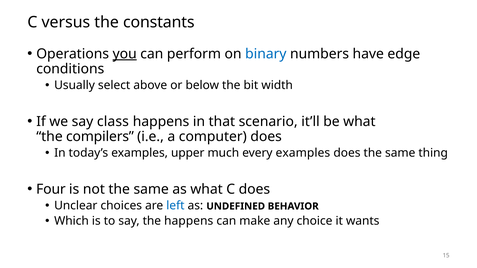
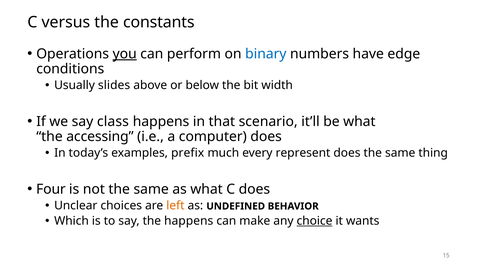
select: select -> slides (114, 85)
compilers: compilers -> accessing (100, 137)
upper: upper -> prefix (188, 153)
every examples: examples -> represent (303, 153)
left colour: blue -> orange (175, 206)
choice underline: none -> present (315, 221)
